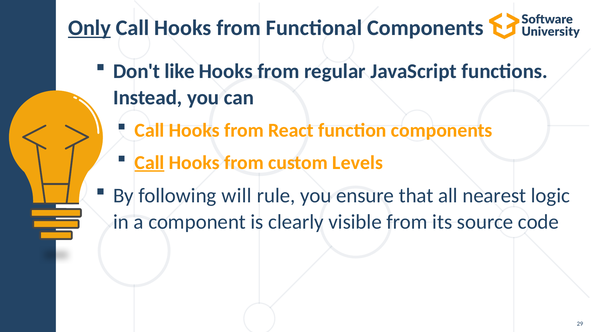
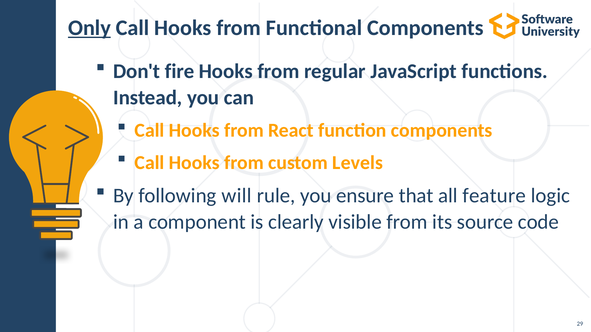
like: like -> fire (180, 71)
Call underline: present -> none (150, 163)
nearest: nearest -> feature (494, 196)
